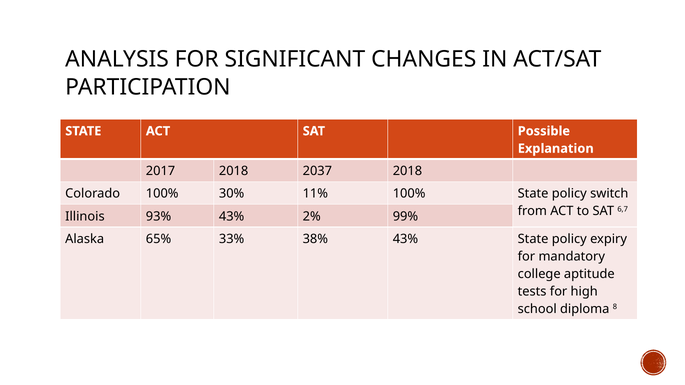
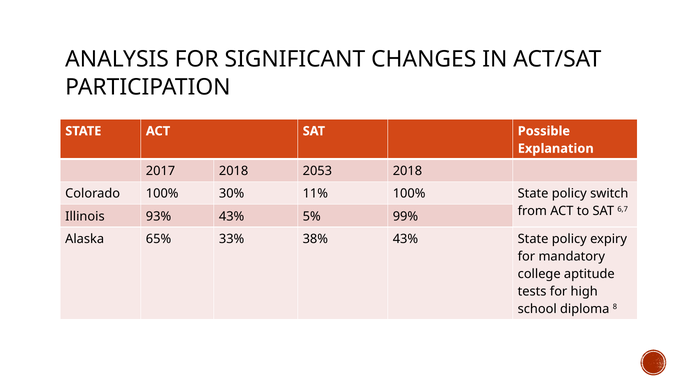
2037: 2037 -> 2053 (317, 171)
2%: 2% -> 5% (312, 217)
